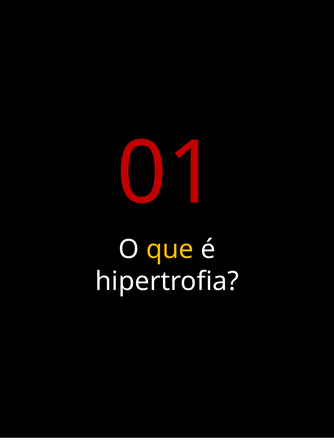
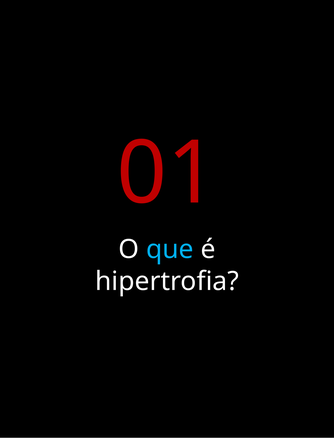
que colour: yellow -> light blue (170, 249)
